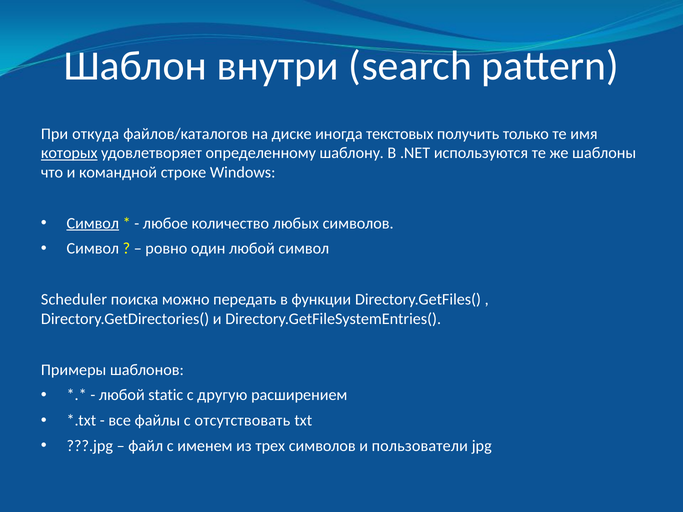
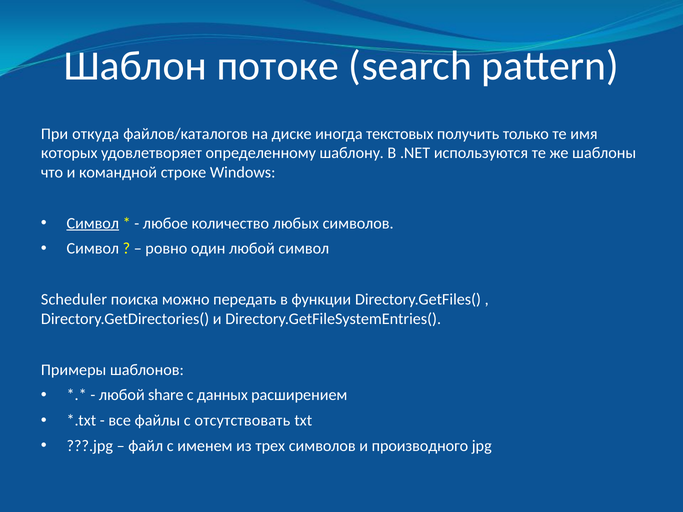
внутри: внутри -> потоке (278, 66)
которых underline: present -> none (69, 153)
static: static -> share (166, 395)
другую: другую -> данных (222, 395)
пользователи: пользователи -> производного (420, 446)
